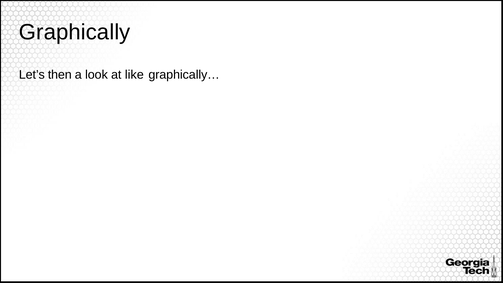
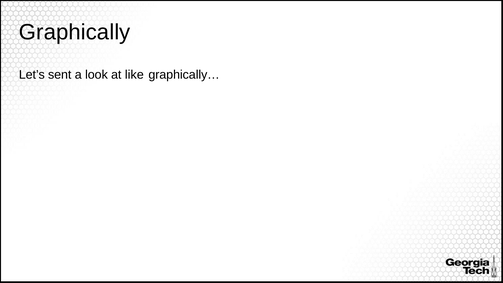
then: then -> sent (60, 75)
